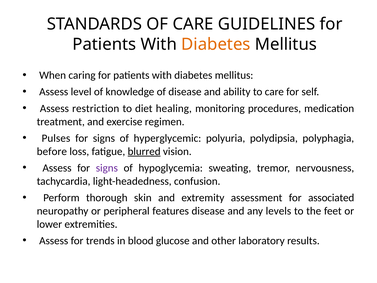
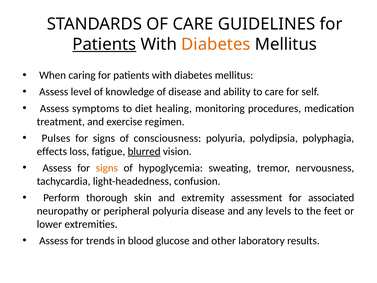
Patients underline: none -> present (104, 44)
restriction: restriction -> symptoms (96, 108)
hyperglycemic: hyperglycemic -> consciousness (167, 138)
before: before -> effects (52, 151)
signs colour: purple -> orange (107, 168)
peripheral features: features -> polyuria (171, 211)
